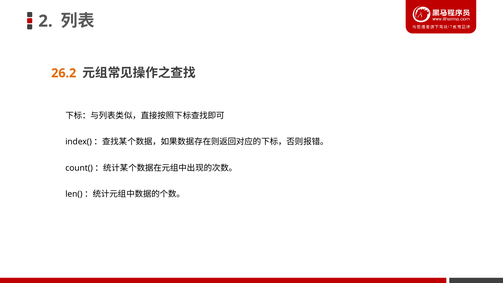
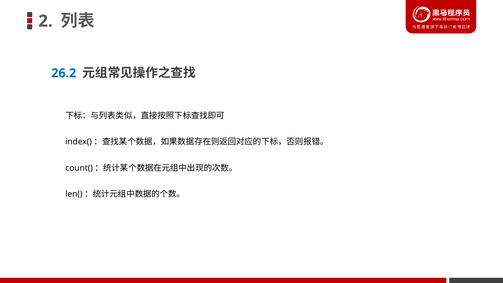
26.2 colour: orange -> blue (64, 73)
